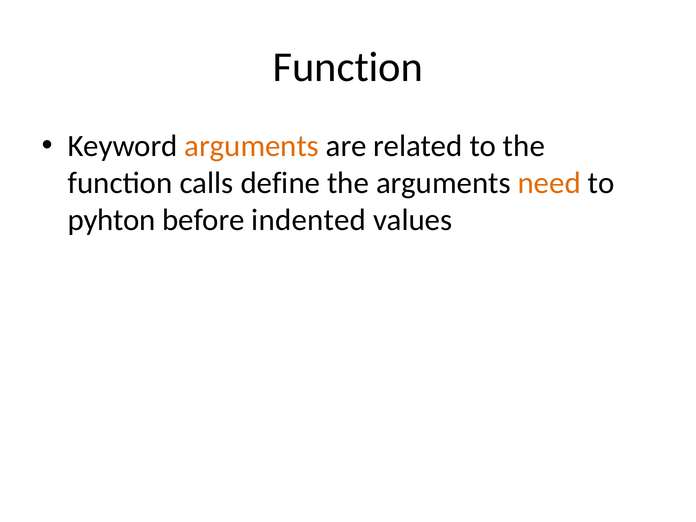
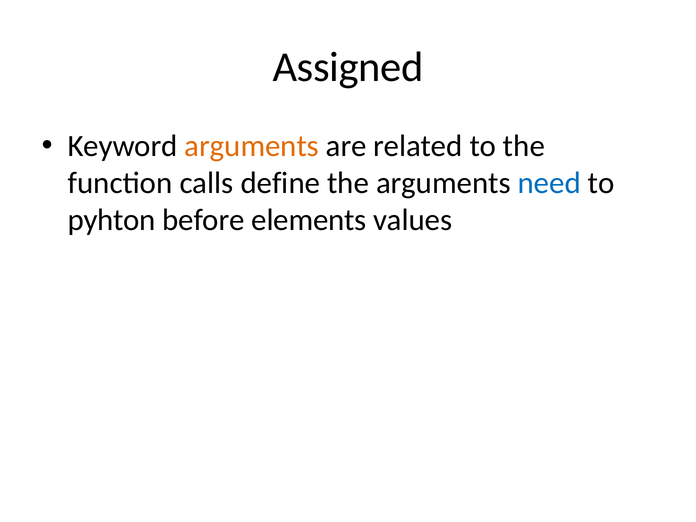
Function: Function -> Assigned (348, 67)
need colour: orange -> blue (549, 183)
indented: indented -> elements (309, 220)
